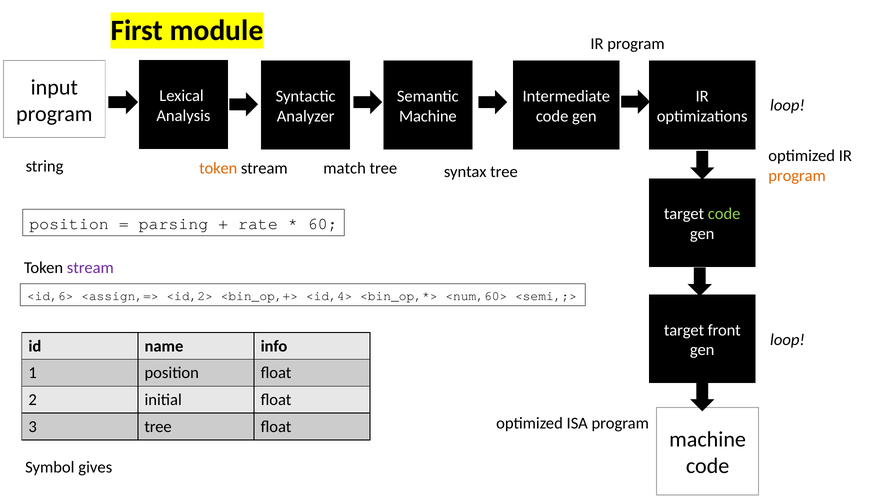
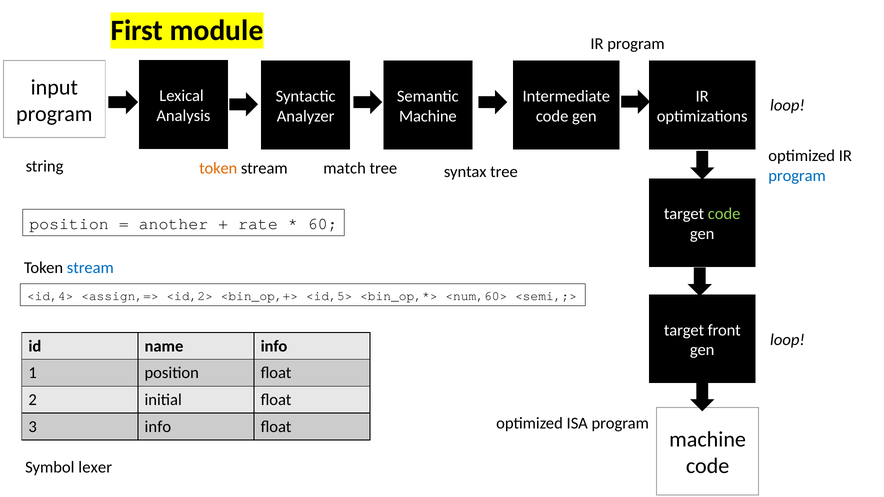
program colour: orange -> blue (797, 176)
parsing: parsing -> another (173, 224)
stream colour: purple -> blue (90, 268)
<id,6>: <id,6> -> <id,4> (50, 296)
<id,4>: <id,4> -> <id,5> (329, 296)
3 tree: tree -> info (158, 427)
gives: gives -> lexer (95, 467)
